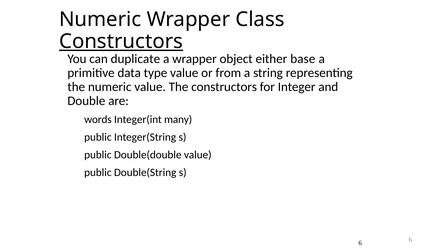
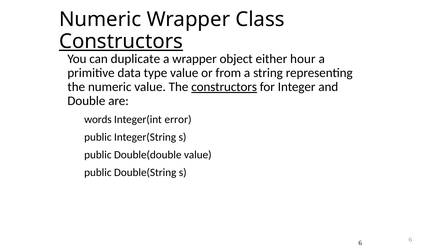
base: base -> hour (303, 59)
constructors underline: none -> present (224, 87)
many: many -> error (178, 120)
